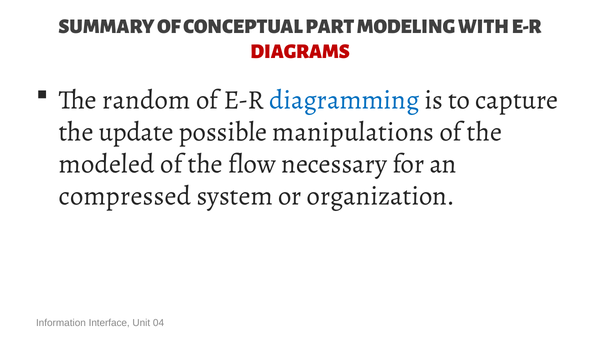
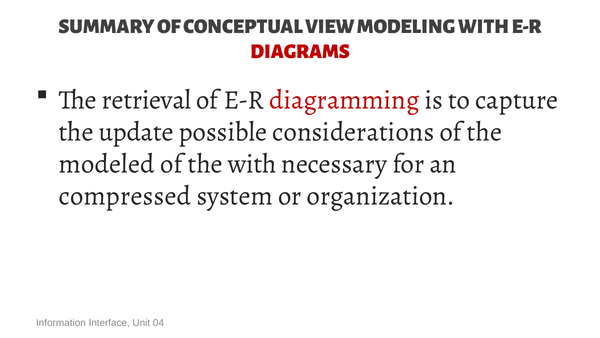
PART: PART -> VIEW (330, 26)
random: random -> retrieval (147, 100)
diagramming colour: blue -> red (344, 100)
manipulations: manipulations -> considerations (353, 132)
the flow: flow -> with (252, 164)
